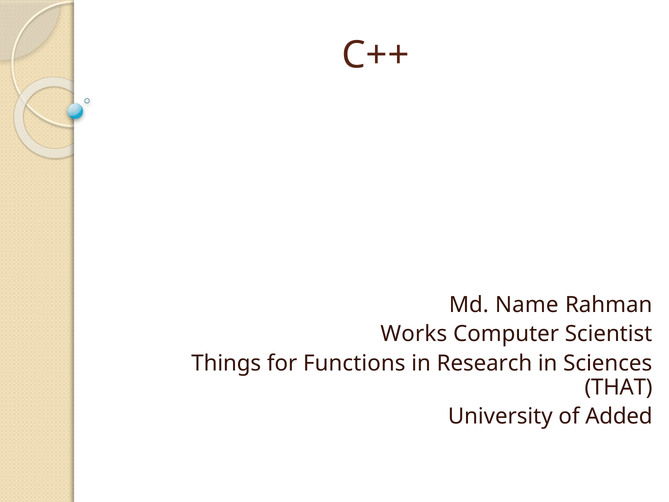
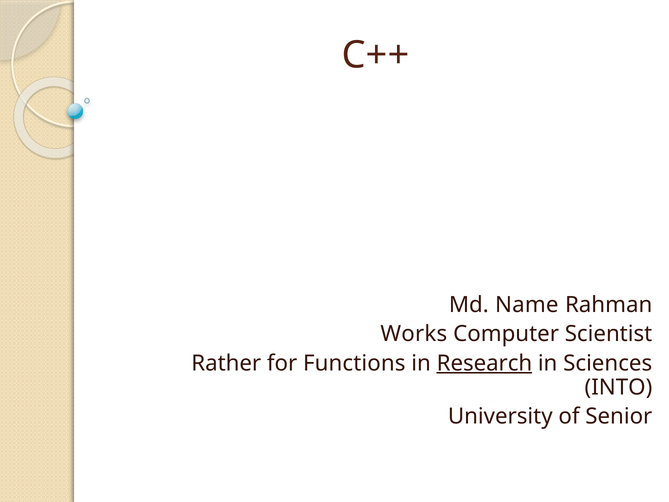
Things: Things -> Rather (226, 363)
Research underline: none -> present (484, 363)
THAT: THAT -> INTO (618, 387)
Added: Added -> Senior (619, 416)
